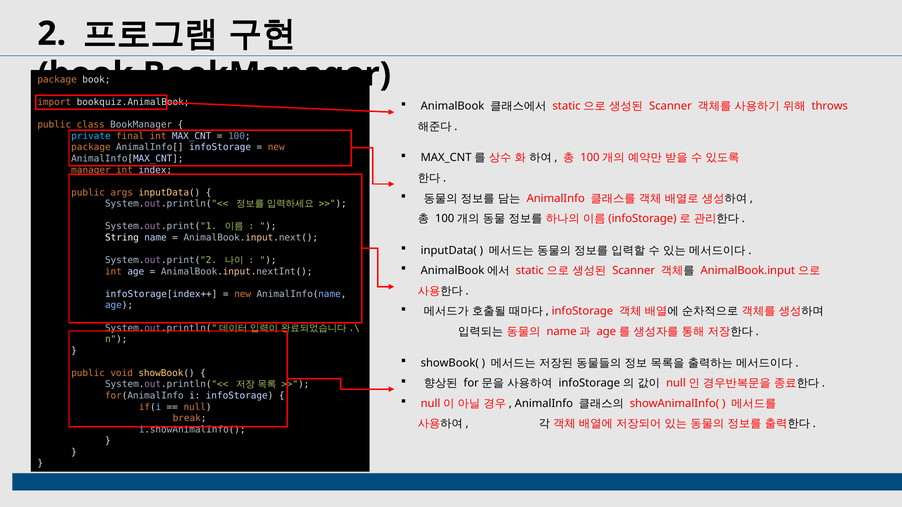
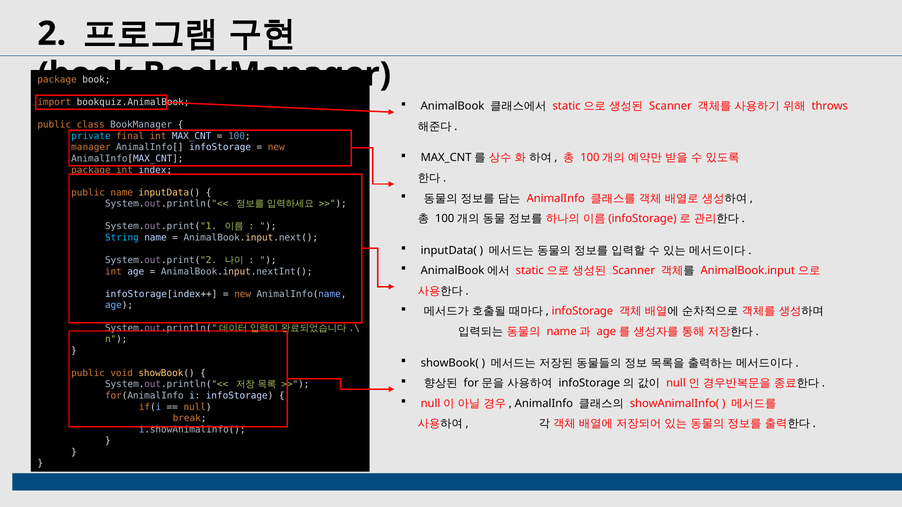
package: package -> manager (91, 147)
manager: manager -> package (91, 170)
public args: args -> name (122, 193)
String colour: white -> light blue (122, 238)
